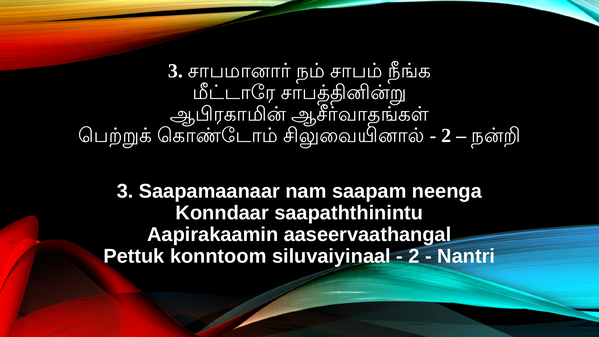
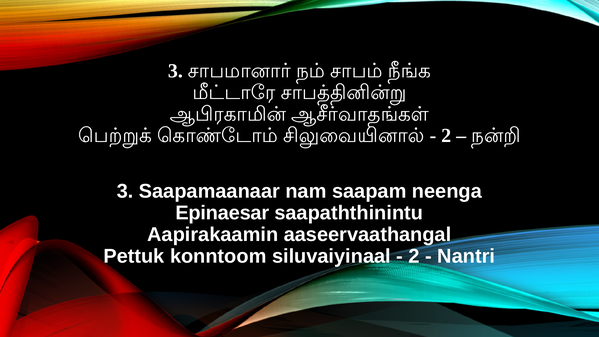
Konndaar: Konndaar -> Epinaesar (222, 213)
